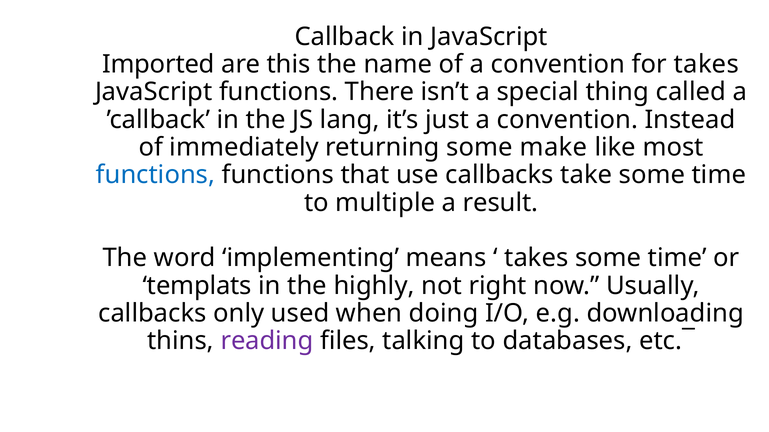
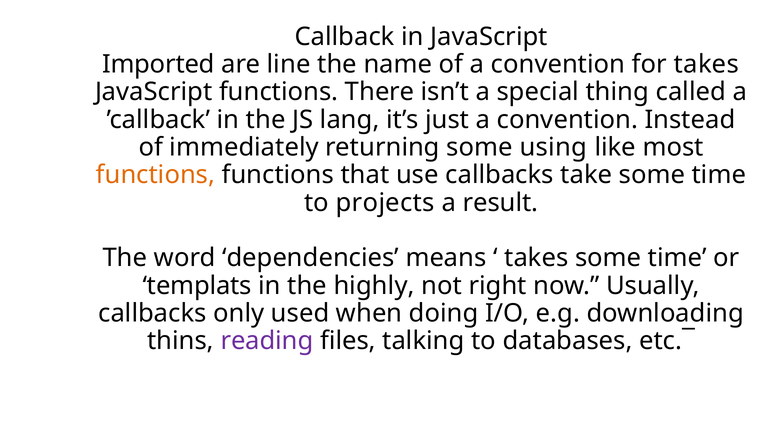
this: this -> line (289, 64)
make: make -> using (553, 147)
functions colour: blue -> orange (156, 175)
multiple: multiple -> projects (385, 203)
implementing: implementing -> dependencies (311, 258)
